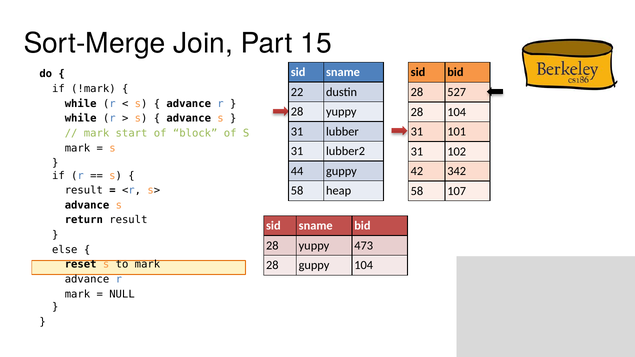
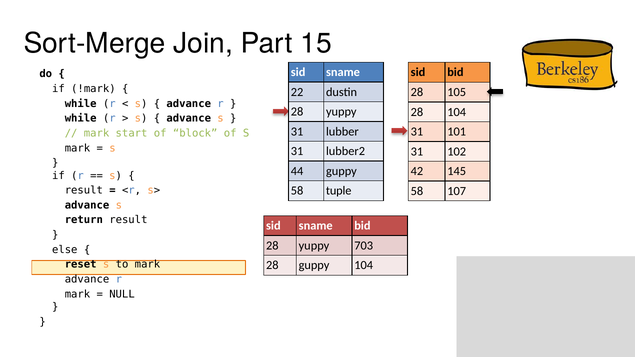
527: 527 -> 105 (457, 92)
342: 342 -> 145 (457, 171)
heap: heap -> tuple (339, 191)
473: 473 -> 703 (364, 246)
